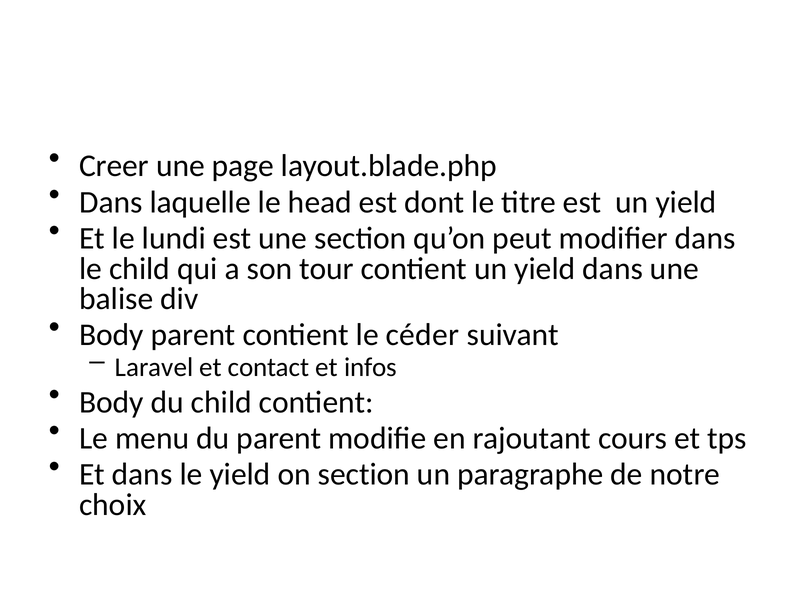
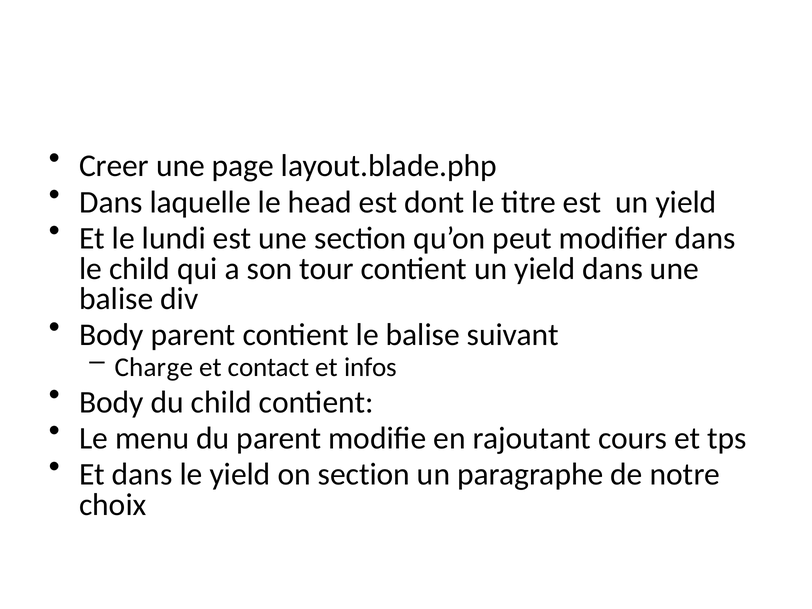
le céder: céder -> balise (423, 335)
Laravel: Laravel -> Charge (154, 368)
